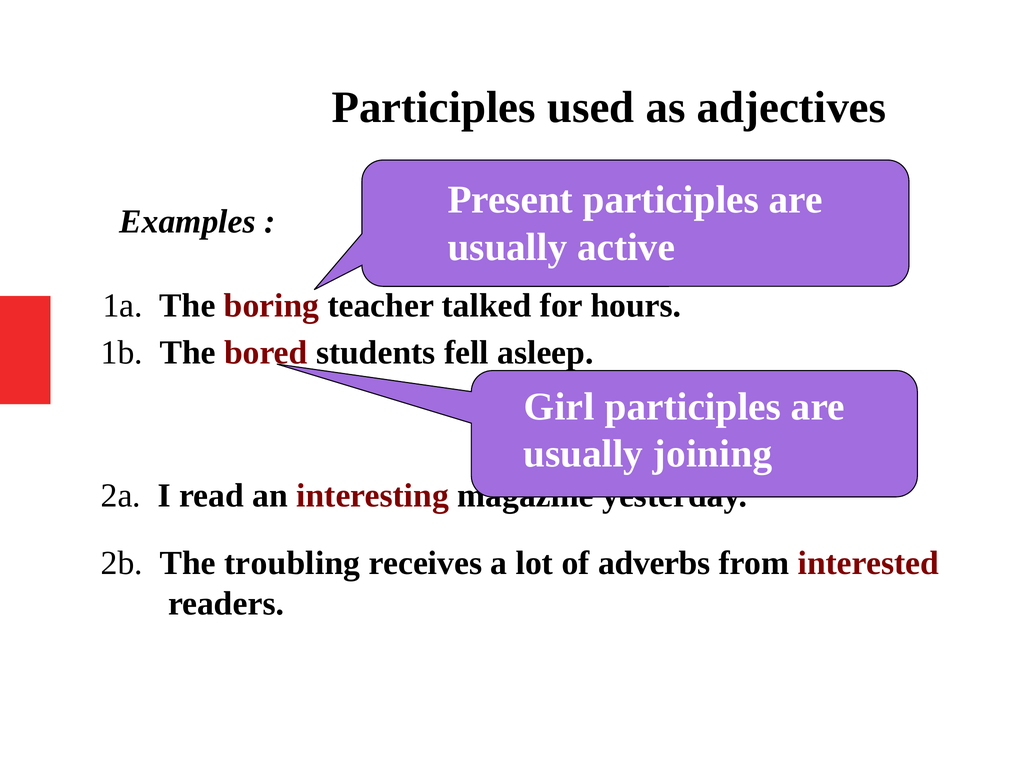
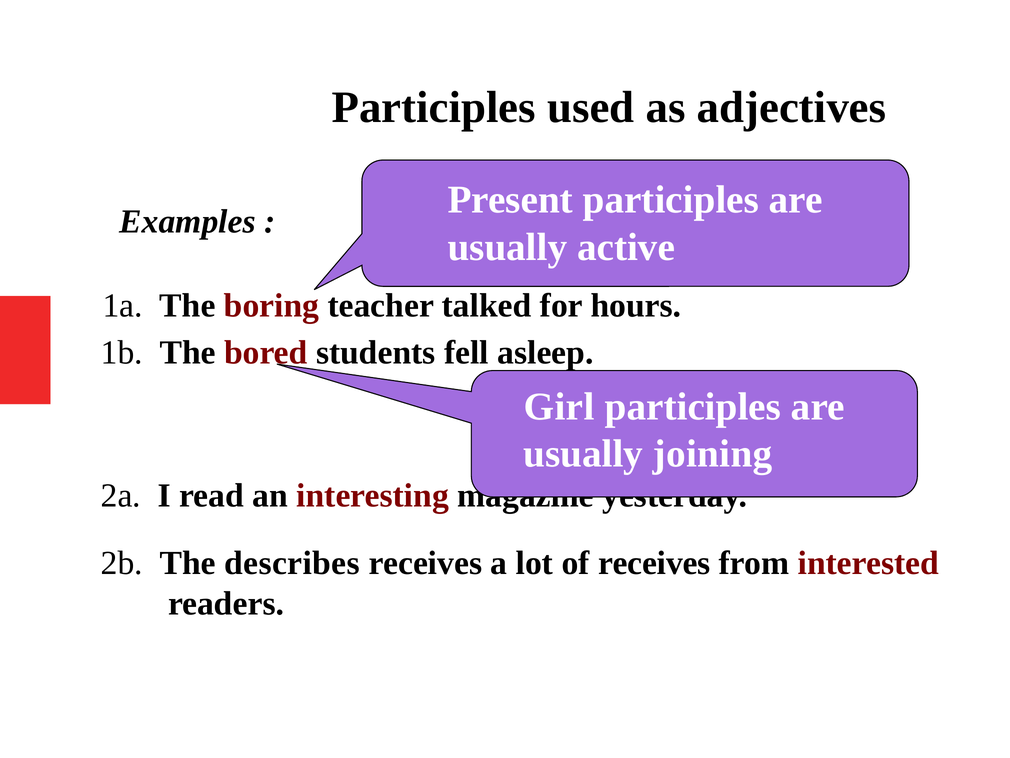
troubling: troubling -> describes (292, 563)
of adverbs: adverbs -> receives (654, 563)
